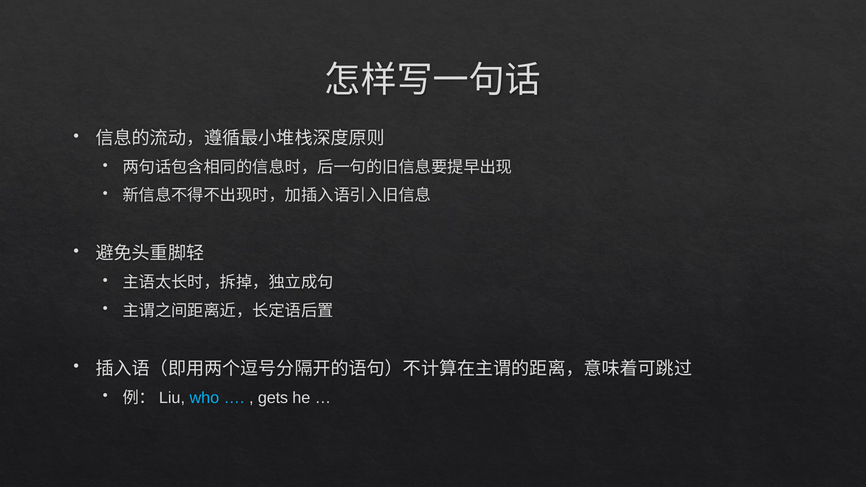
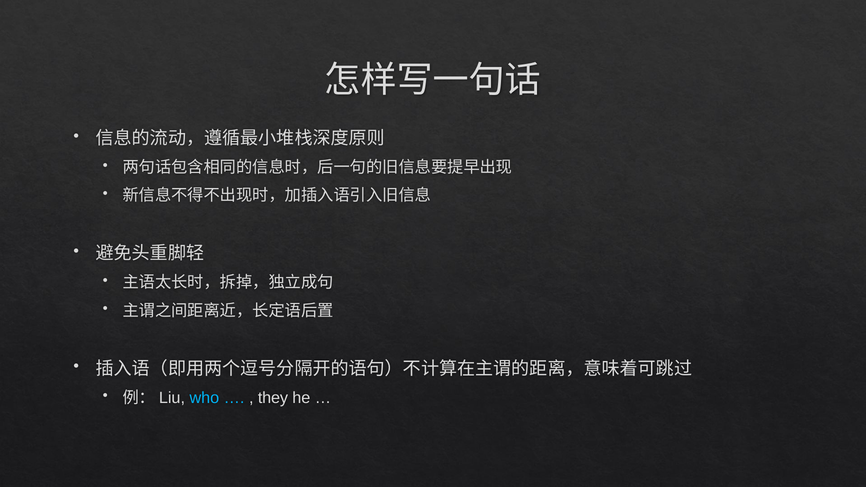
gets: gets -> they (273, 398)
